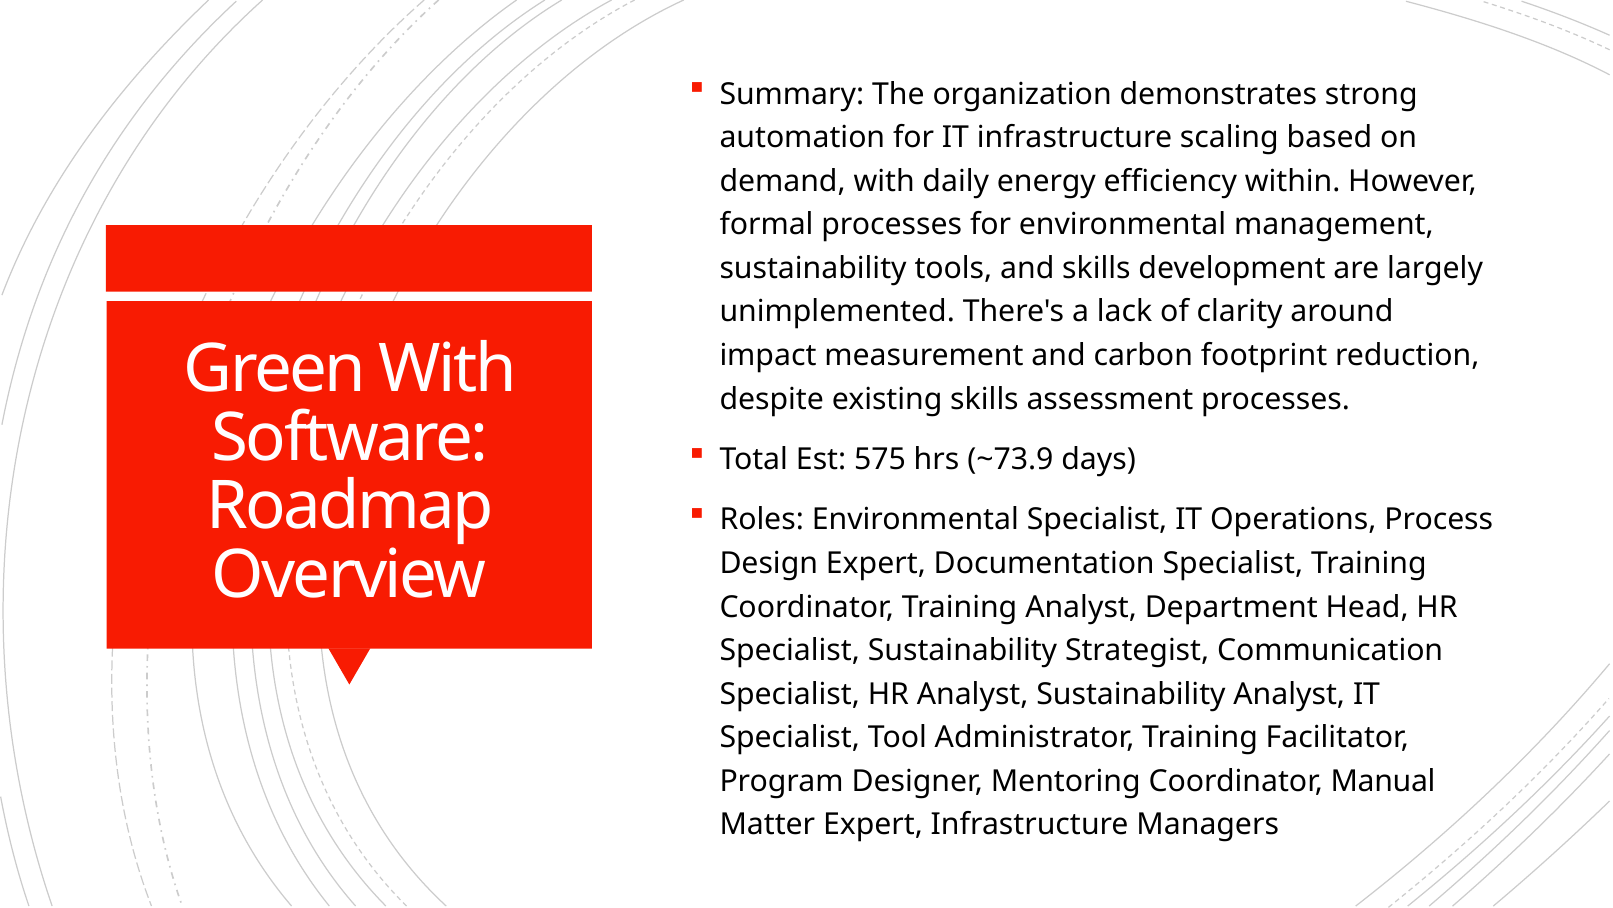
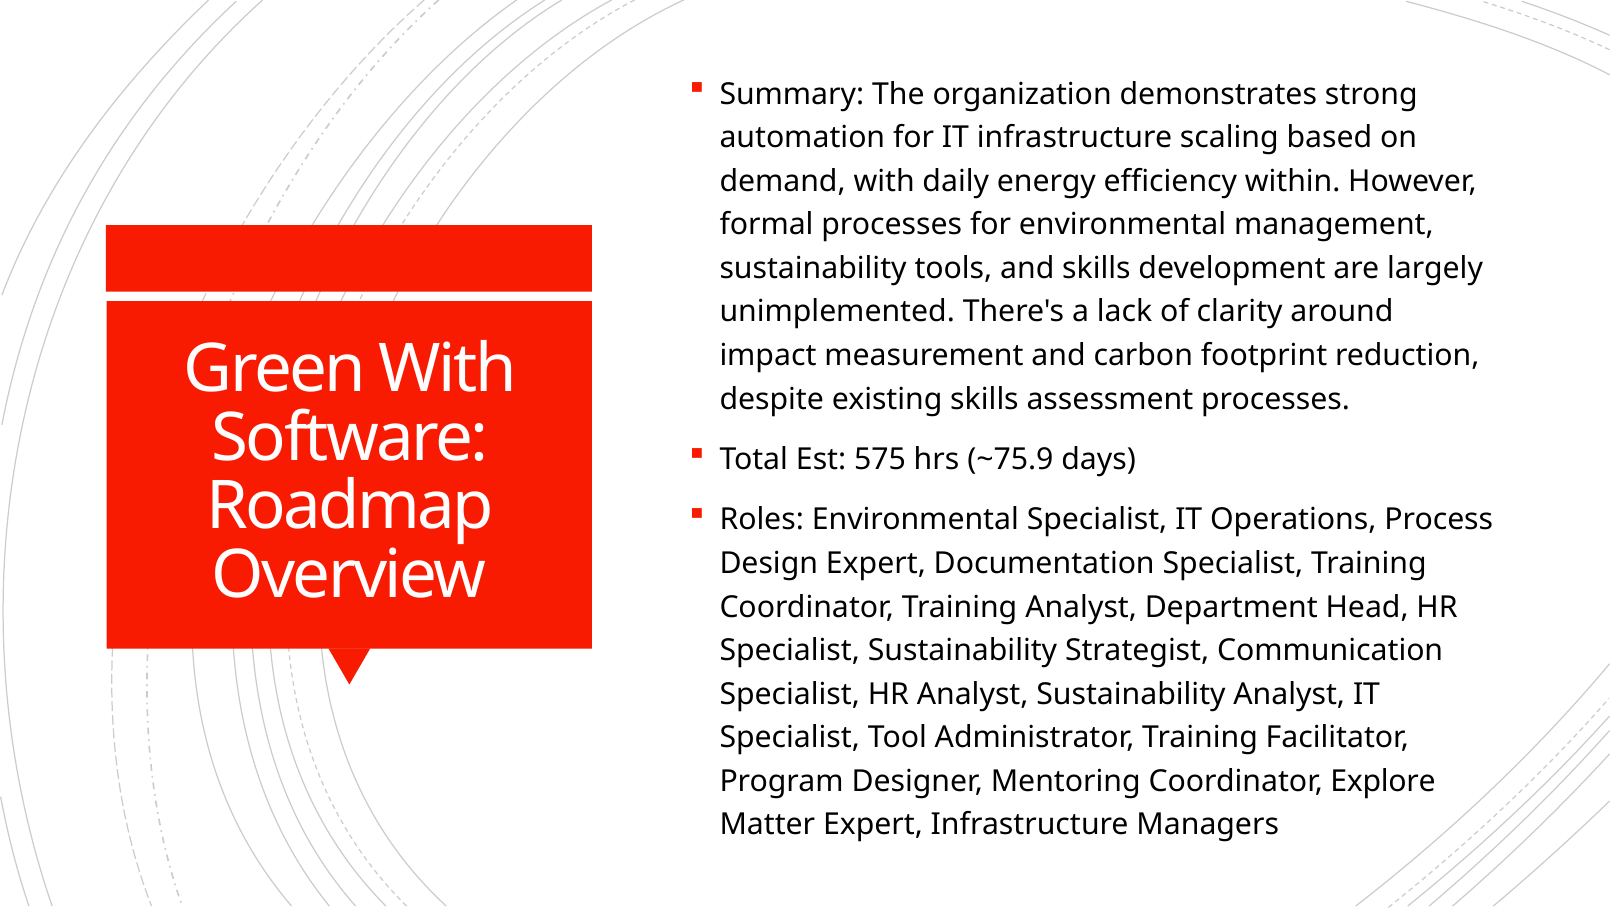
~73.9: ~73.9 -> ~75.9 (1010, 459)
Manual: Manual -> Explore (1383, 781)
